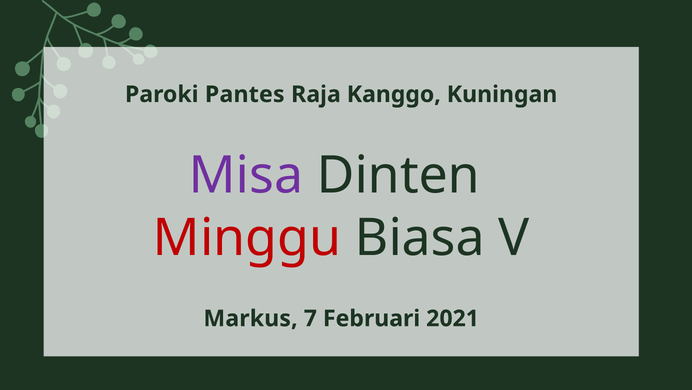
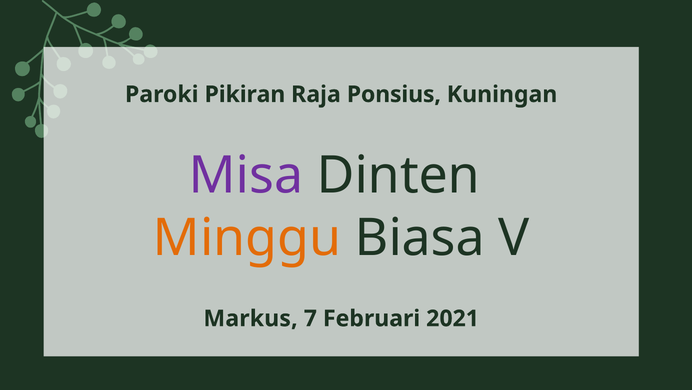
Pantes: Pantes -> Pikiran (245, 94)
Kanggo: Kanggo -> Ponsius (394, 94)
Minggu colour: red -> orange (247, 237)
